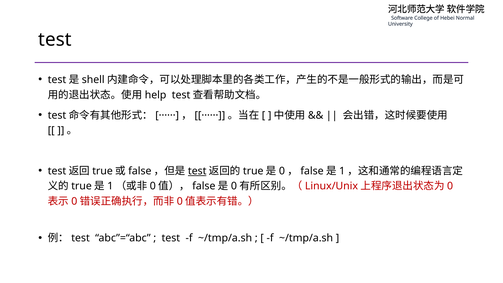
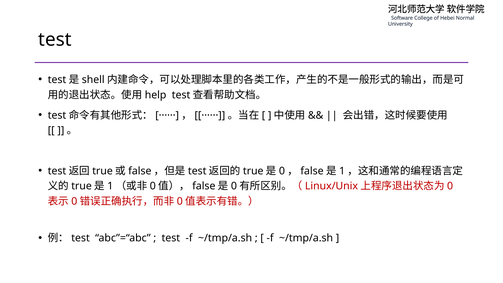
test underline: present -> none (197, 171)
